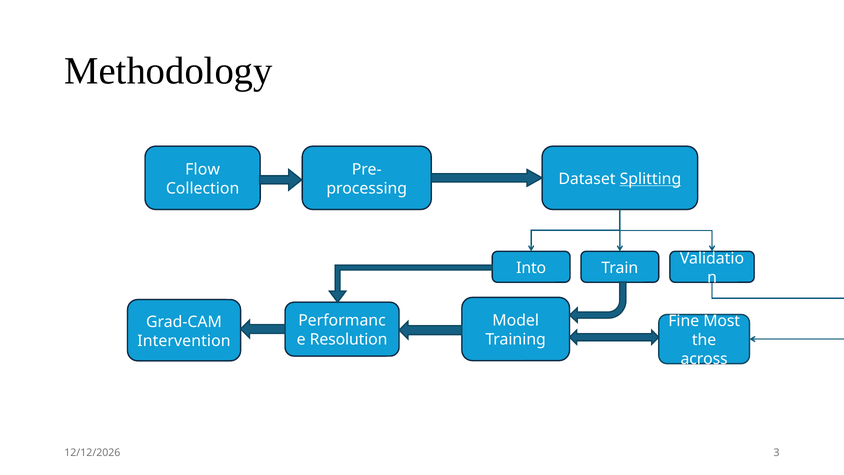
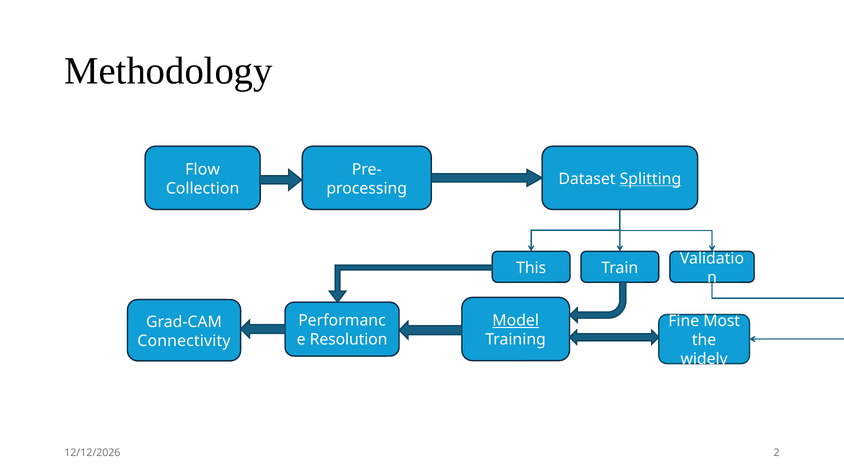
Into: Into -> This (531, 268)
Model underline: none -> present (516, 320)
Intervention: Intervention -> Connectivity (184, 341)
across: across -> widely (704, 359)
3: 3 -> 2 (777, 453)
